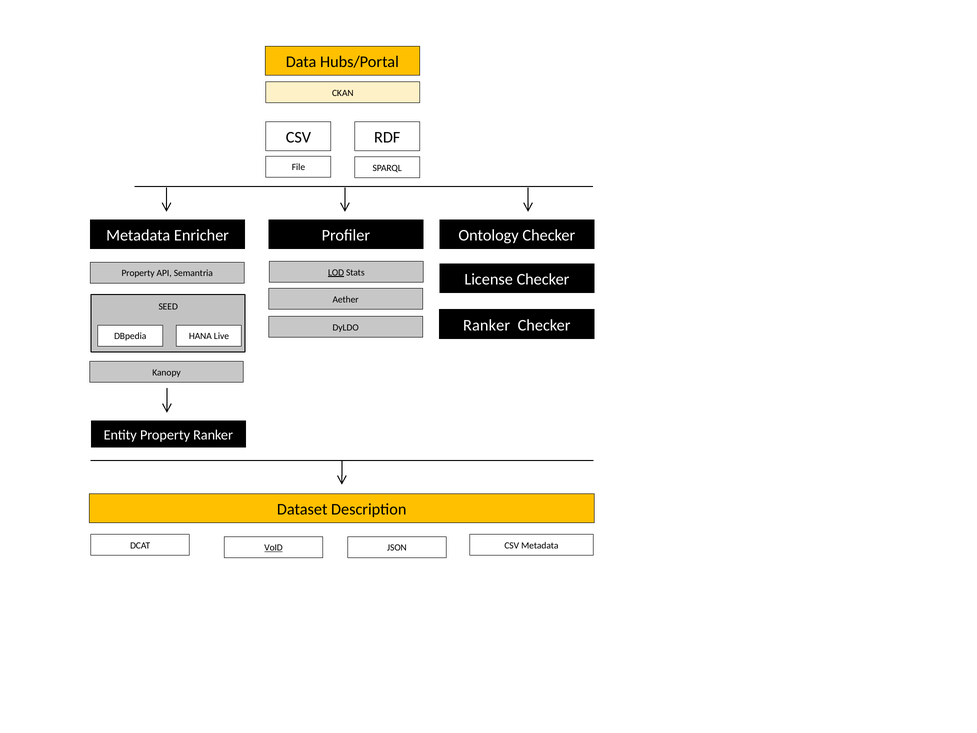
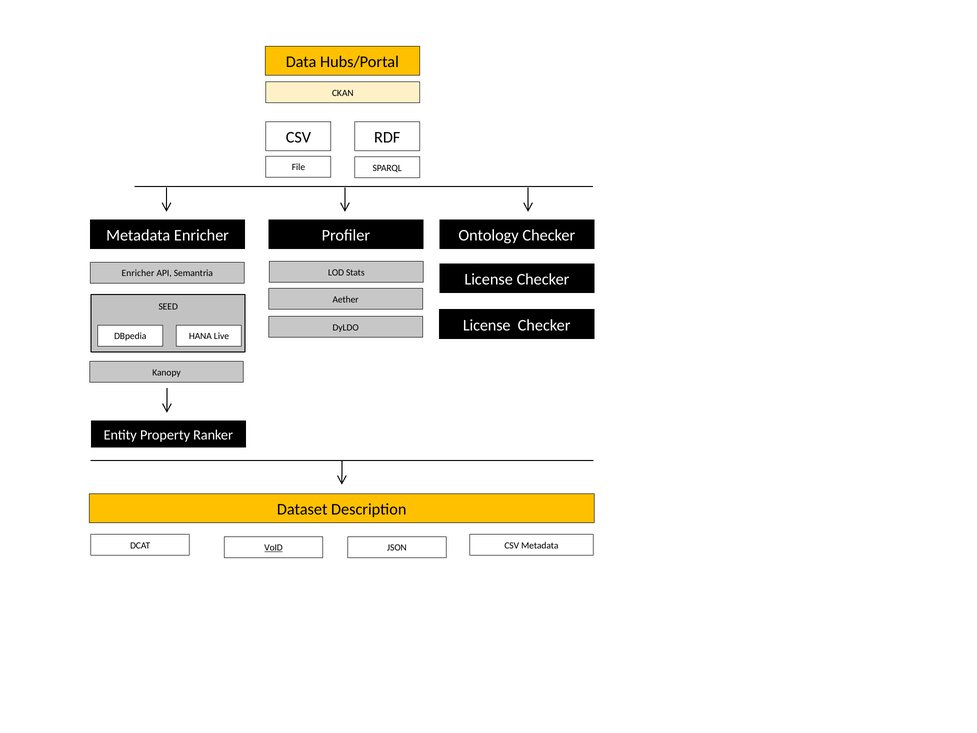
LOD underline: present -> none (336, 272)
Property: Property -> Enricher (138, 273)
Ranker: Ranker -> License (487, 325)
